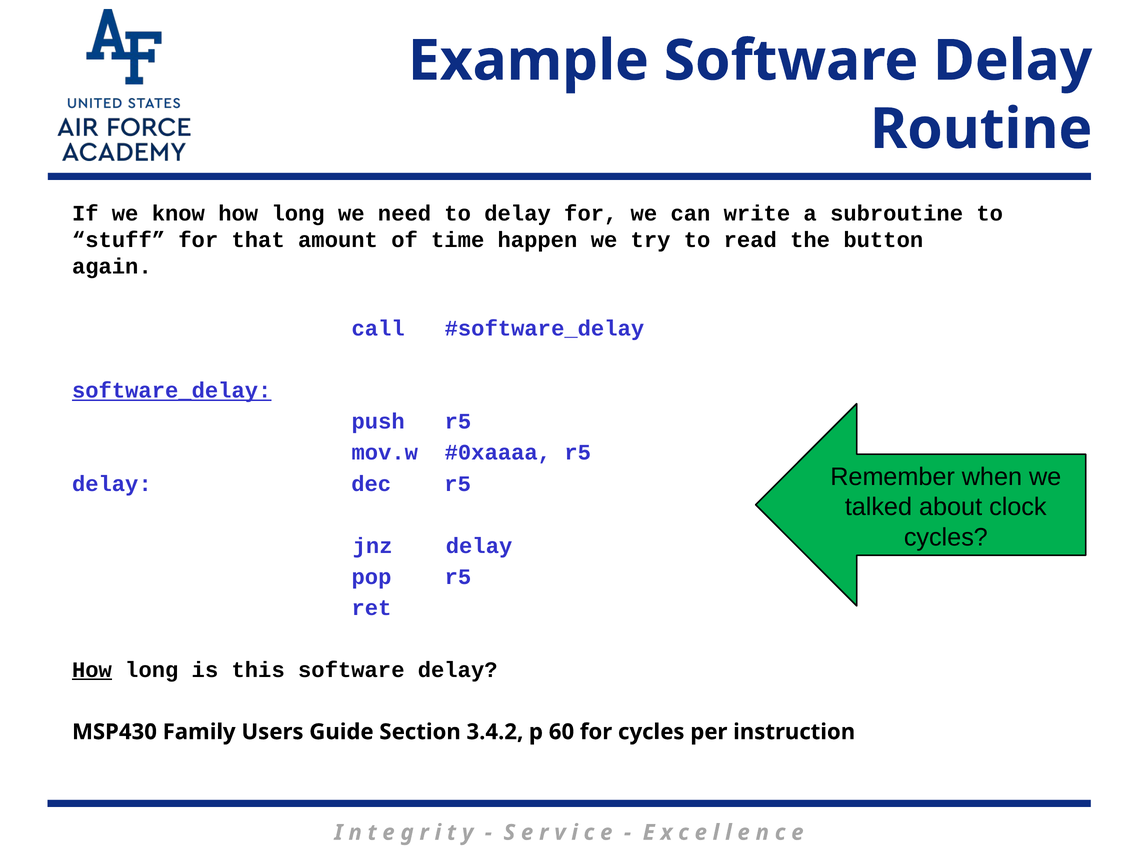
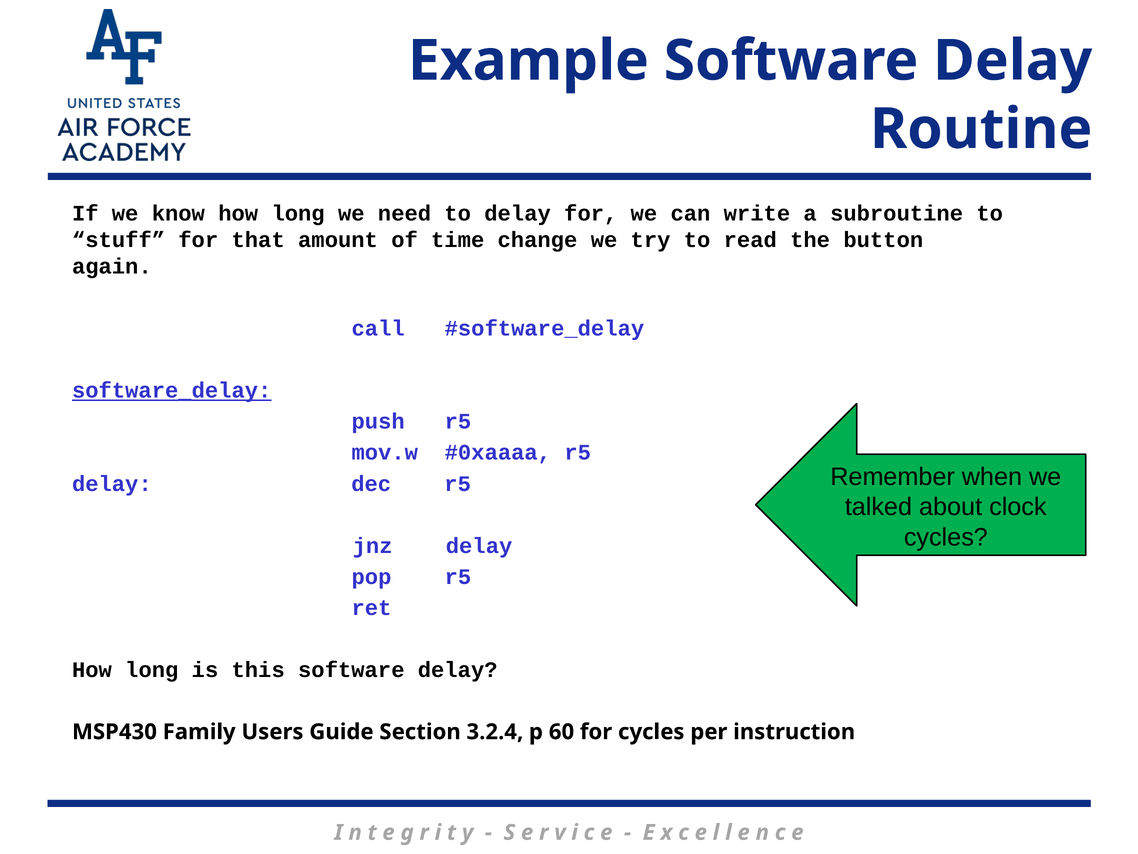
happen: happen -> change (537, 240)
How underline: present -> none (92, 669)
3.4.2: 3.4.2 -> 3.2.4 (495, 731)
